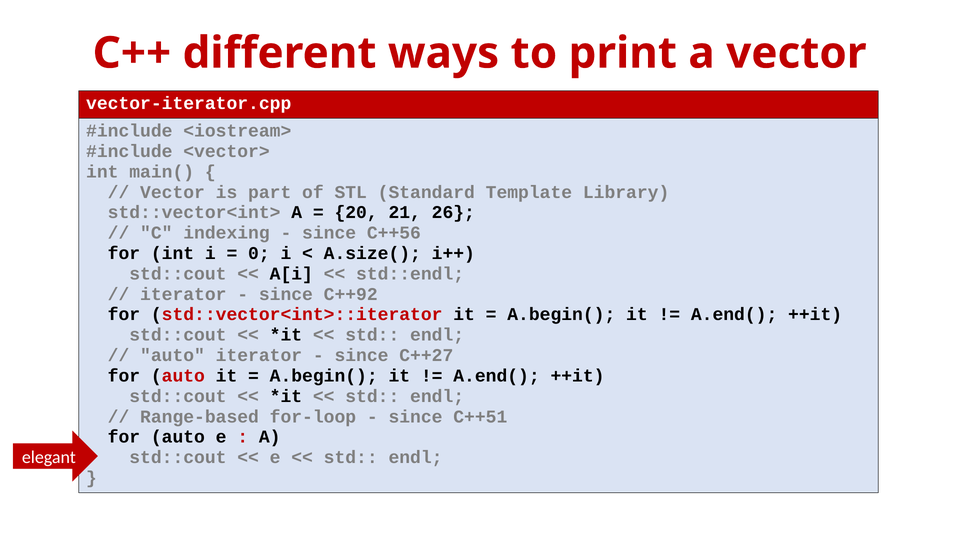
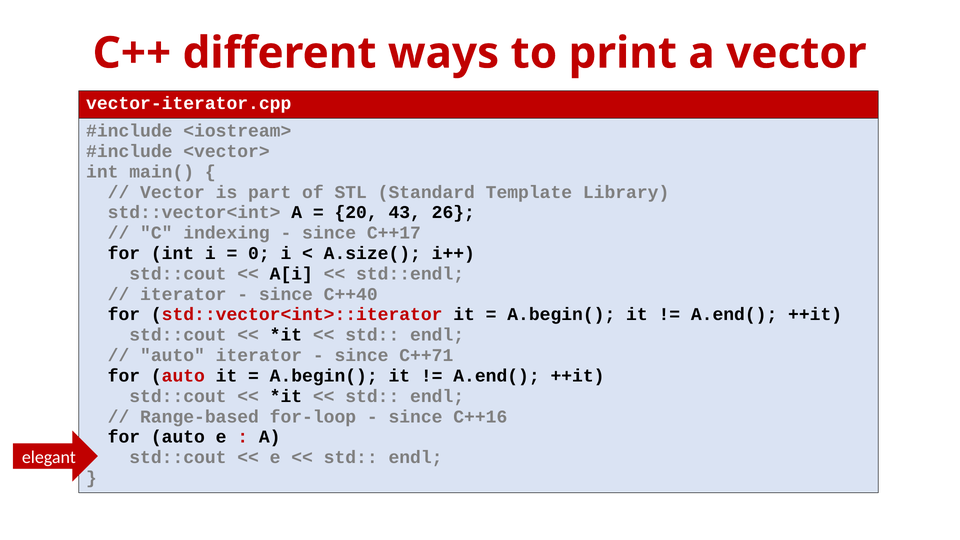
21: 21 -> 43 (405, 212)
C++56: C++56 -> C++17 (394, 233)
C++92: C++92 -> C++40 (351, 294)
C++27: C++27 -> C++71 (426, 355)
C++51: C++51 -> C++16 (480, 417)
